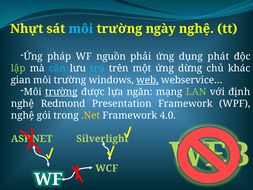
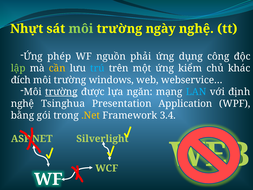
môi colour: light blue -> light green (81, 29)
pháp: pháp -> phép (59, 56)
phát: phát -> công (218, 56)
cần colour: light blue -> yellow (57, 68)
dừng: dừng -> kiểm (190, 68)
gian: gian -> đích (21, 80)
web underline: present -> none (147, 80)
LAN colour: light green -> light blue (196, 92)
Redmond: Redmond -> Tsinghua (63, 104)
Presentation Framework: Framework -> Application (185, 104)
nghệ: nghệ -> bằng (23, 115)
4.0: 4.0 -> 3.4 (168, 115)
